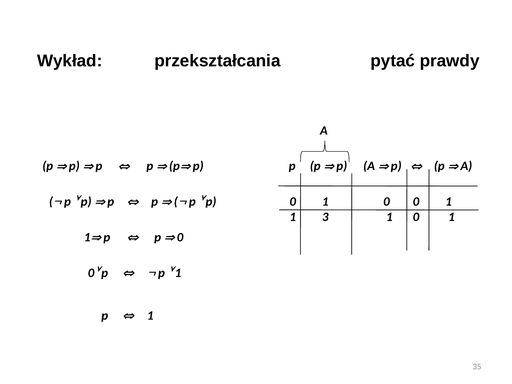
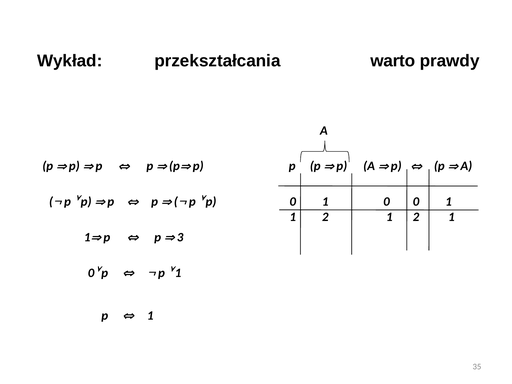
pytać: pytać -> warto (393, 61)
3: 3 -> 2 (325, 217)
0: 0 -> 2 (416, 217)
0: 0 -> 3 (180, 237)
